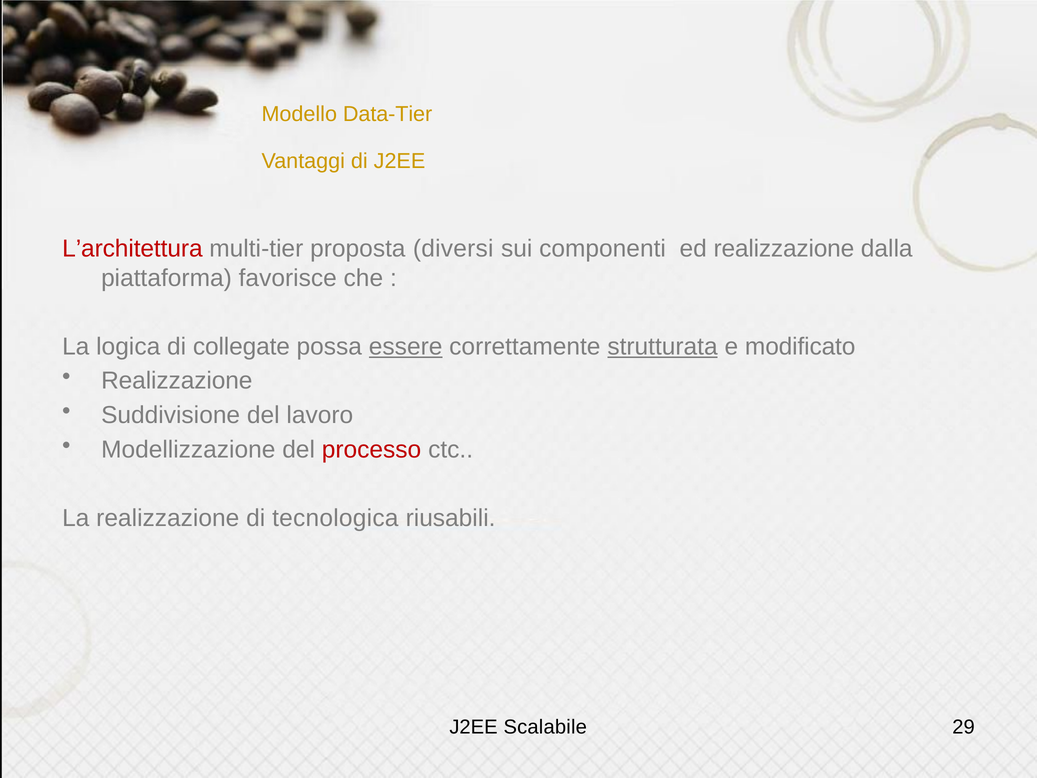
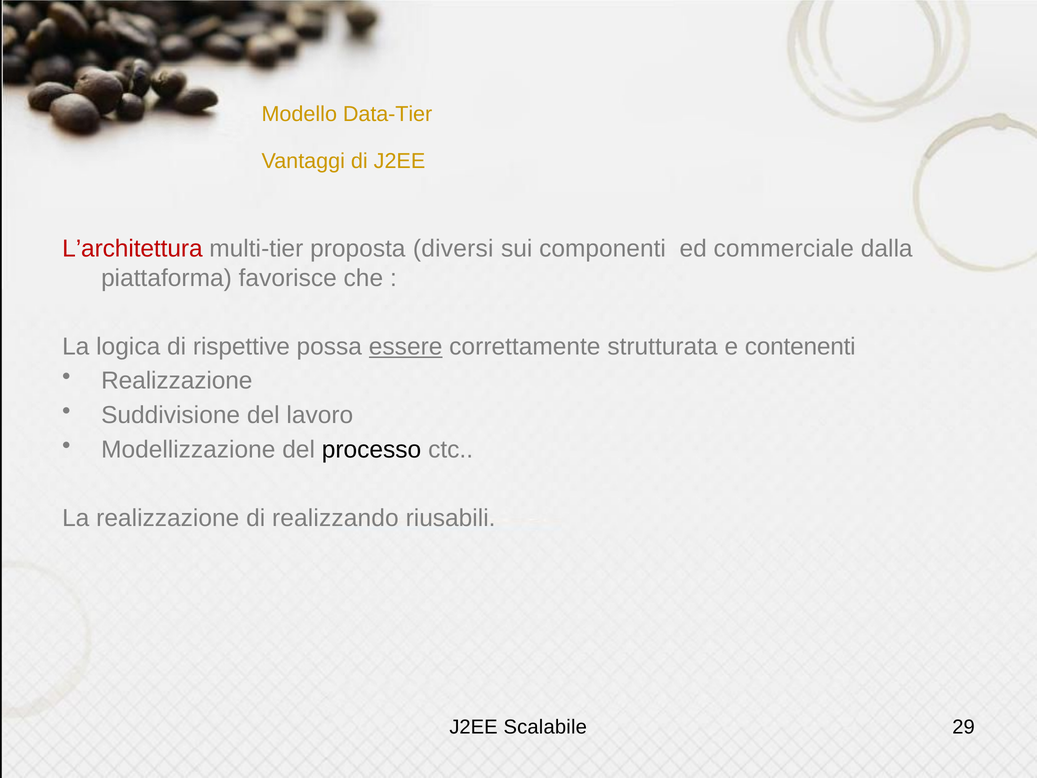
ed realizzazione: realizzazione -> commerciale (784, 248)
collegate: collegate -> rispettive (241, 346)
strutturata underline: present -> none (663, 346)
modificato: modificato -> contenenti (800, 346)
processo colour: red -> black (371, 449)
tecnologica: tecnologica -> realizzando (335, 518)
